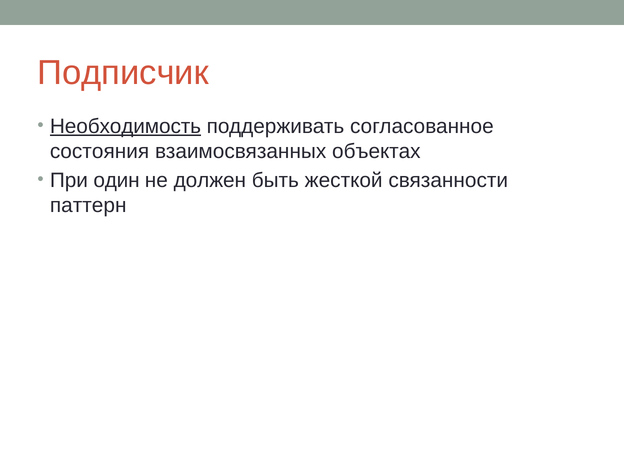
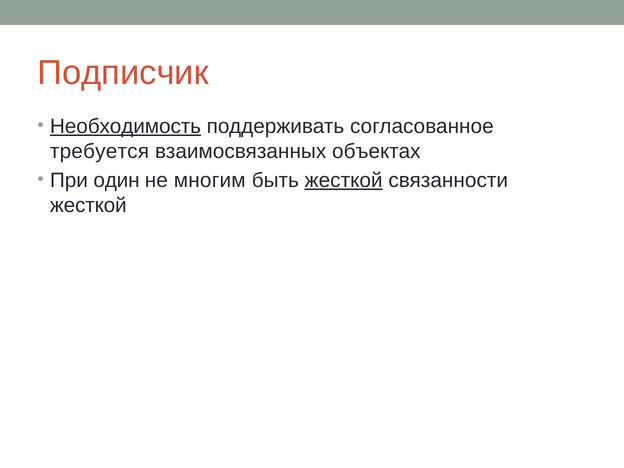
состояния: состояния -> требуется (99, 151)
должен: должен -> многим (210, 180)
жесткой underline: none -> present (344, 180)
паттерн: паттерн -> жесткой (88, 205)
